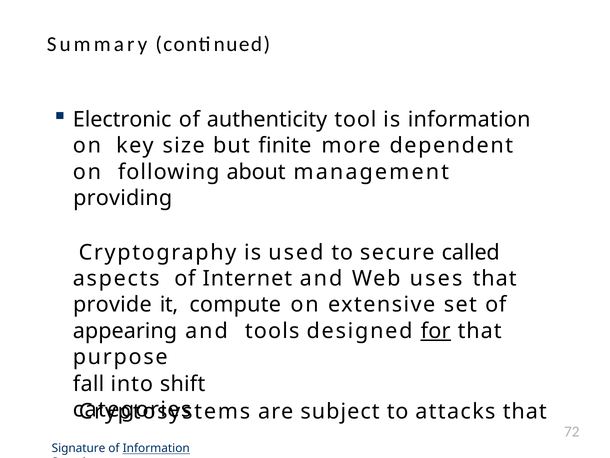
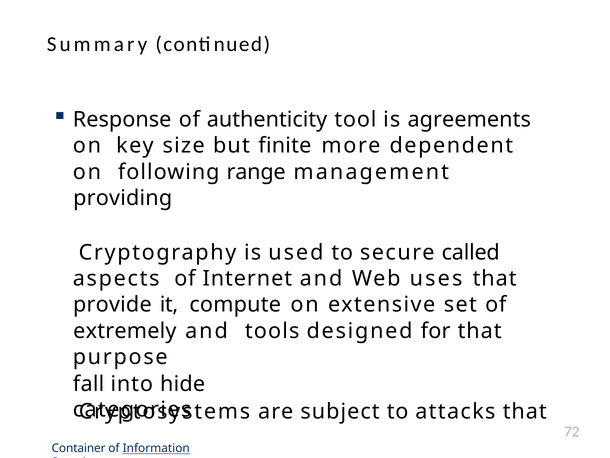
Electronic: Electronic -> Response (122, 119)
is information: information -> agreements (469, 119)
about: about -> range (256, 172)
appearing: appearing -> extremely (125, 331)
for underline: present -> none (436, 331)
shift: shift -> hide (183, 384)
Signature: Signature -> Container (79, 448)
